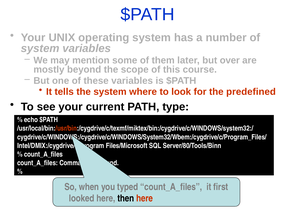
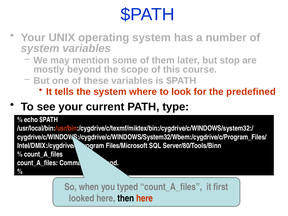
over: over -> stop (230, 60)
